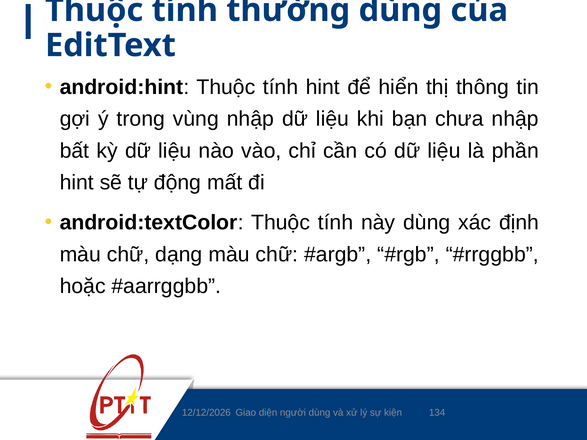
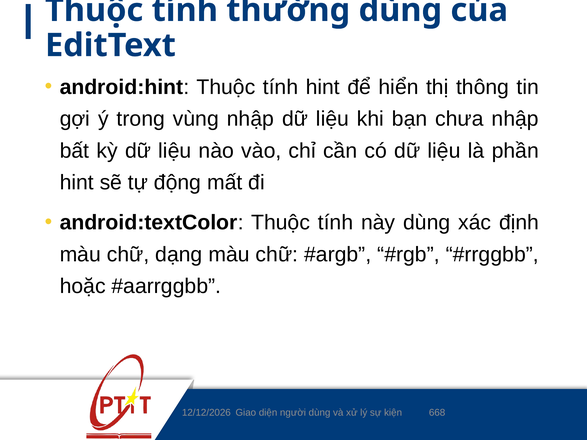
134: 134 -> 668 (437, 413)
